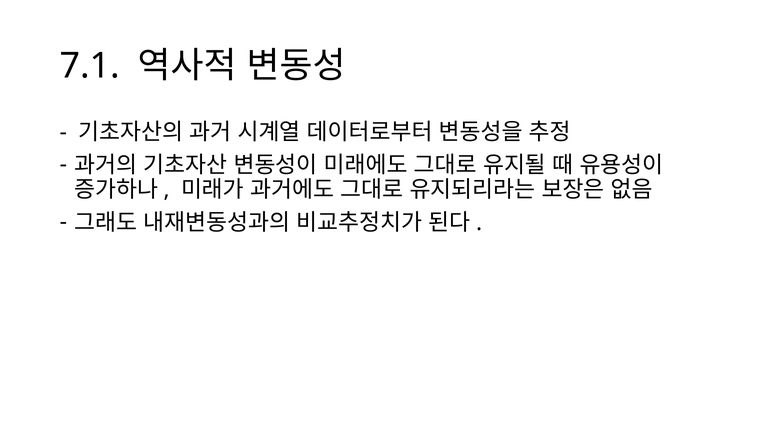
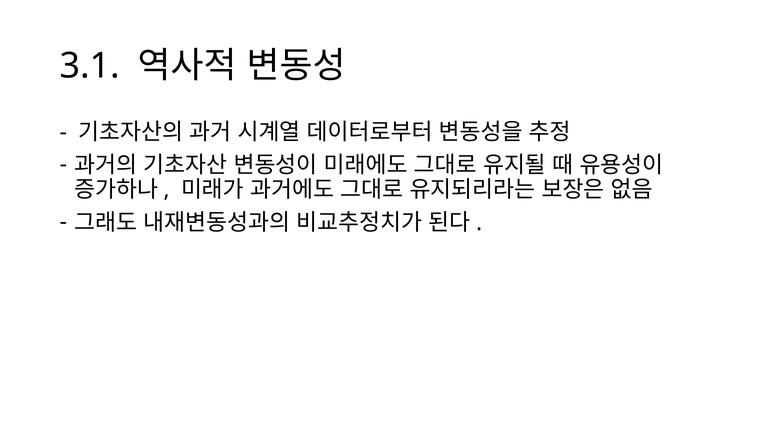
7.1: 7.1 -> 3.1 (90, 66)
